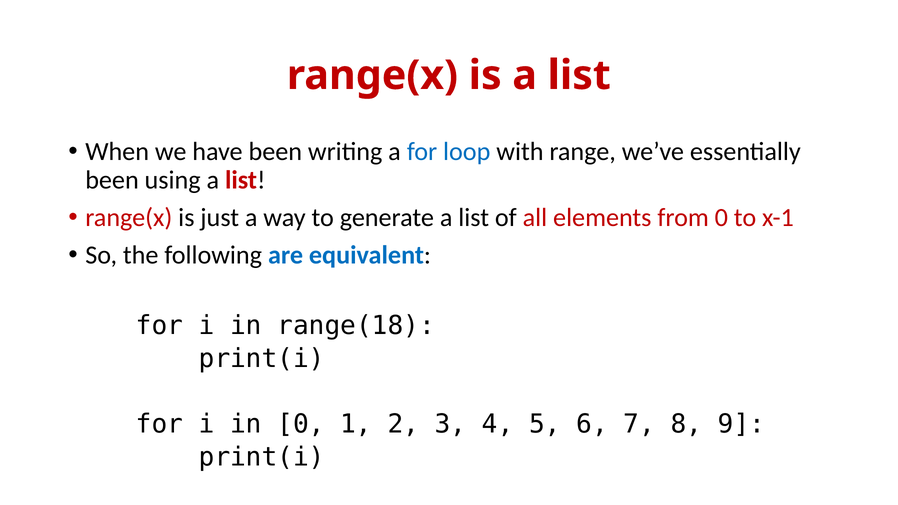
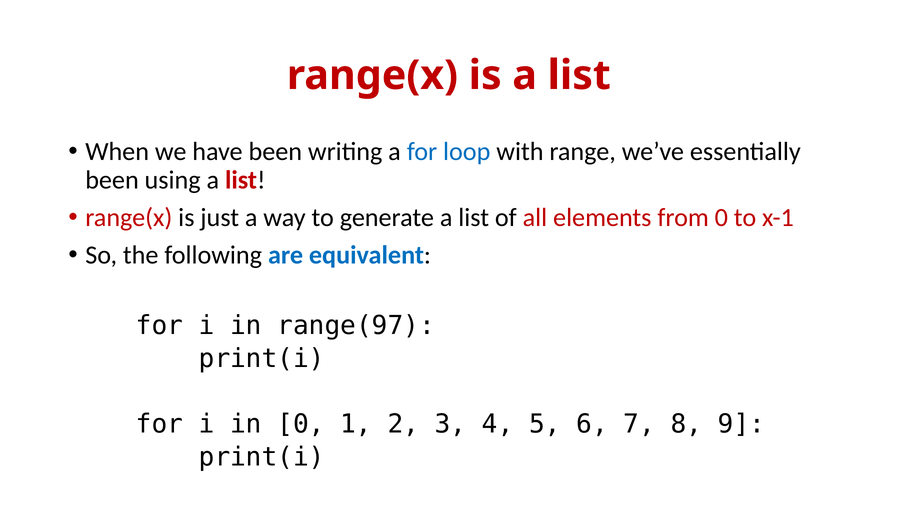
range(18: range(18 -> range(97 (356, 326)
